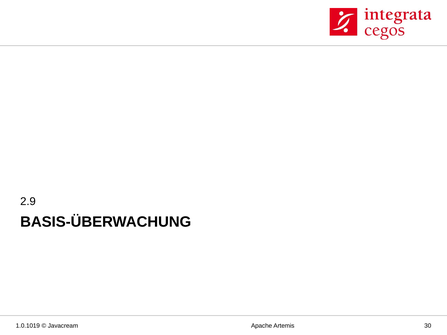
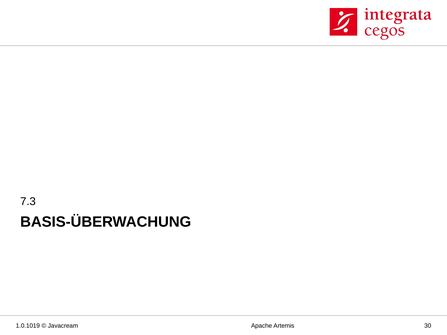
2.9: 2.9 -> 7.3 (28, 202)
